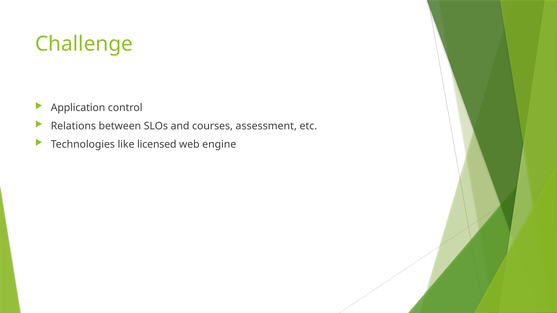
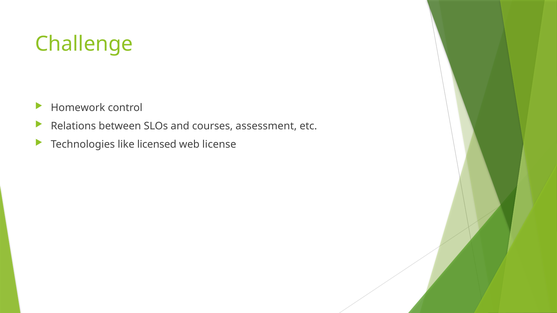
Application: Application -> Homework (78, 108)
engine: engine -> license (219, 144)
